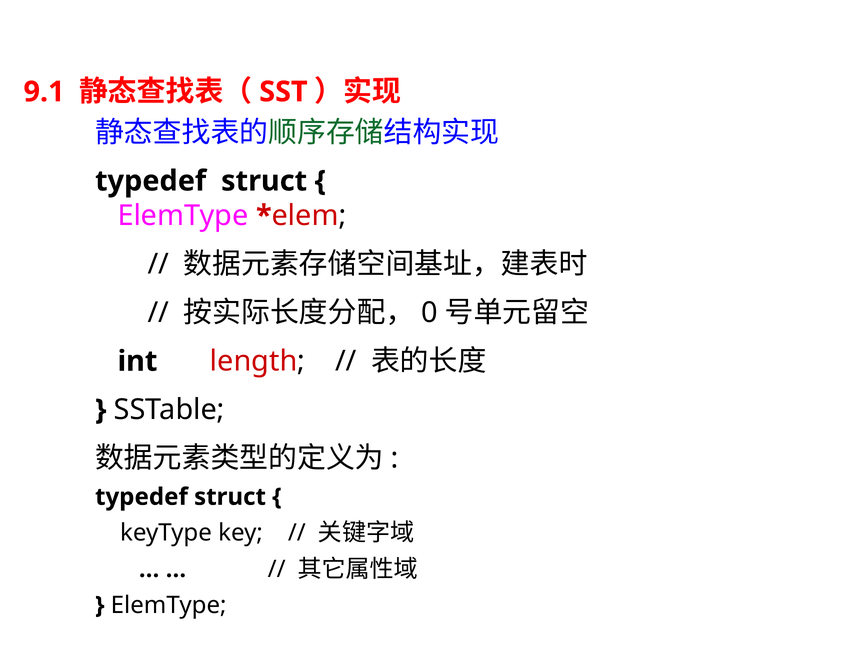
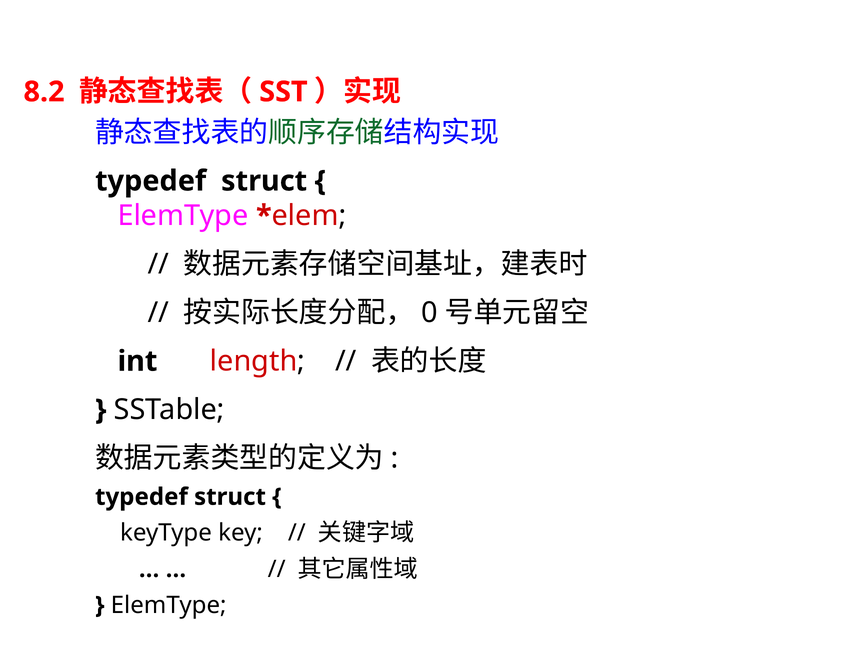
9.1: 9.1 -> 8.2 (44, 92)
